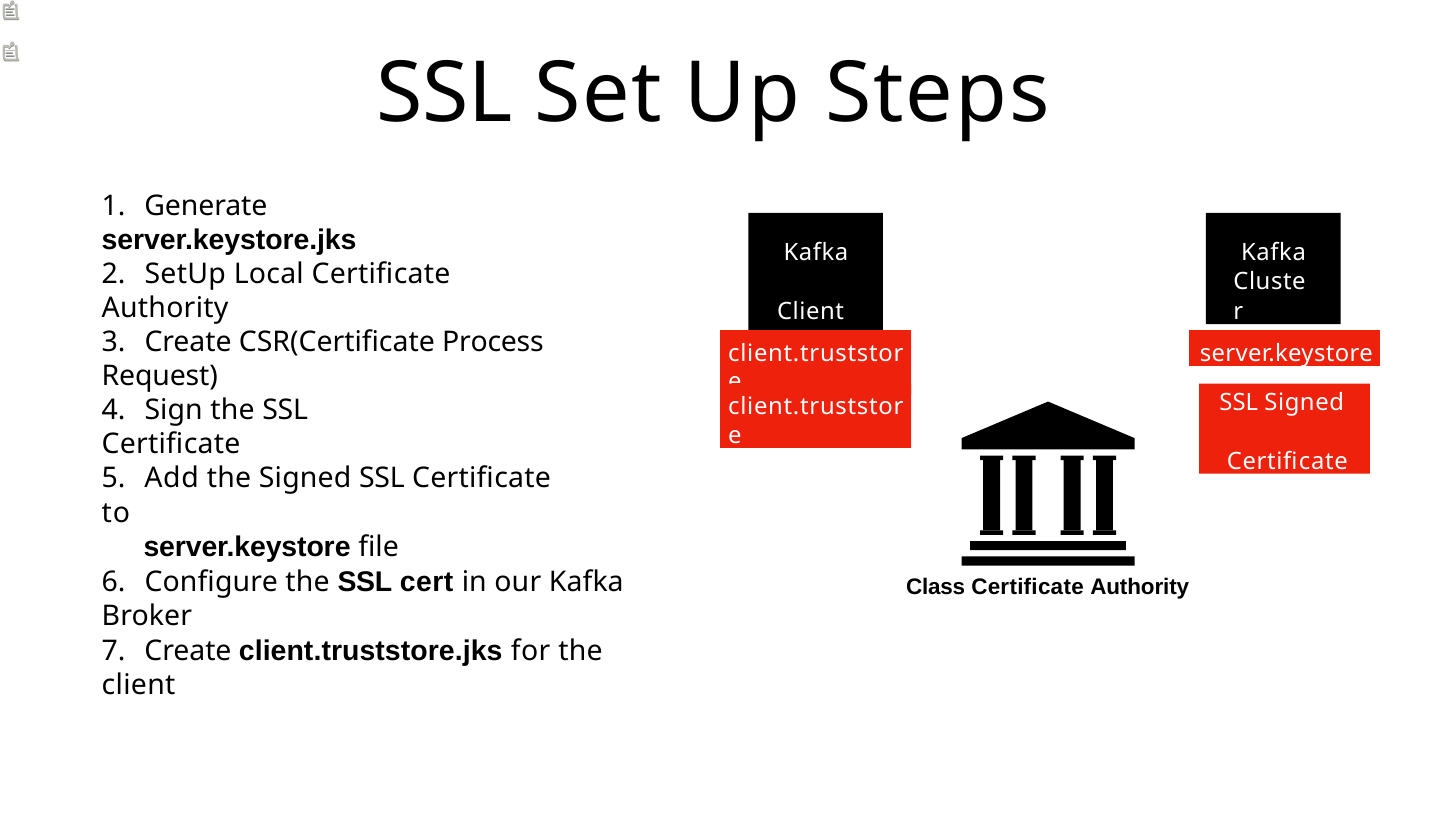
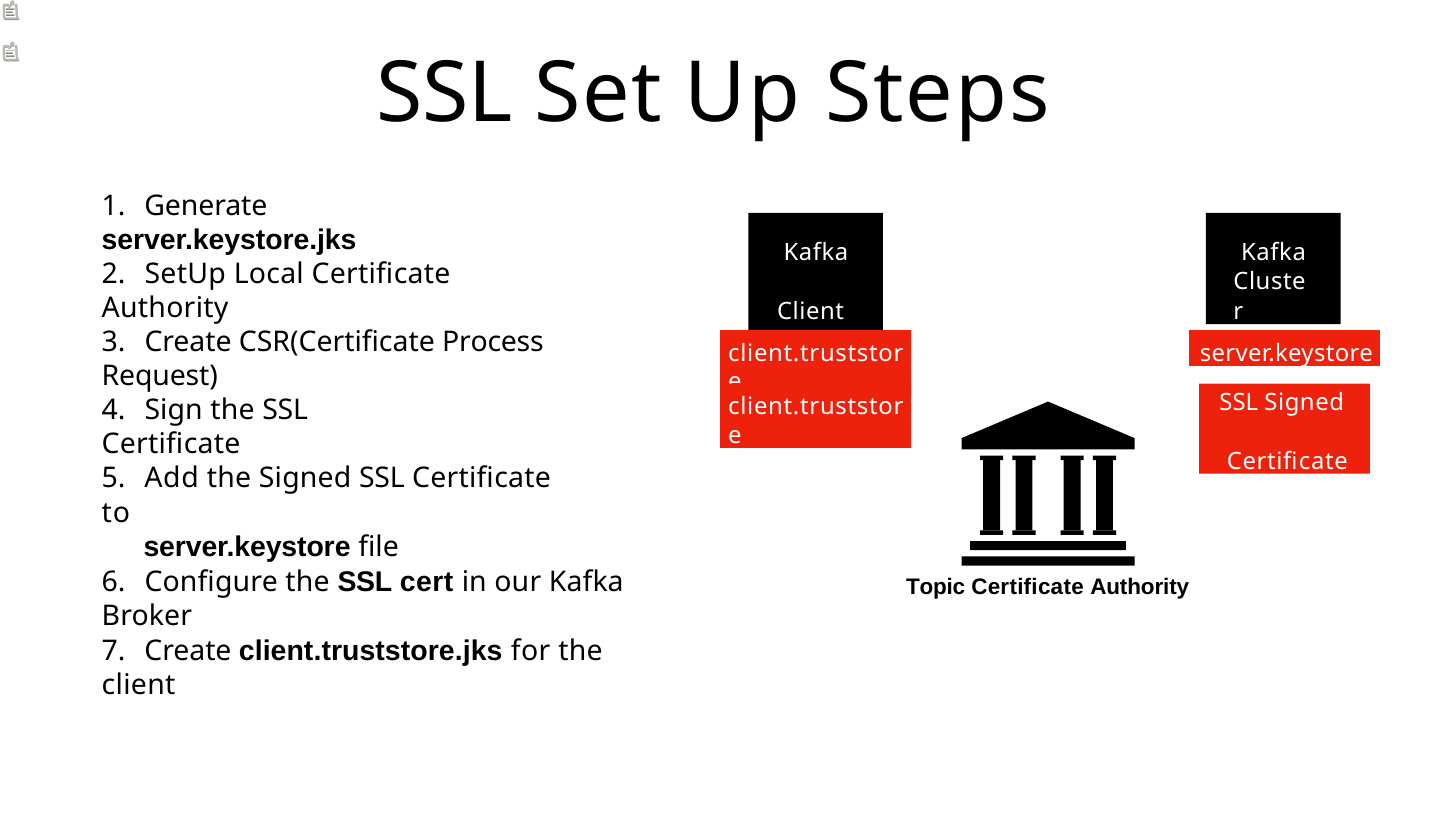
Class: Class -> Topic (936, 587)
